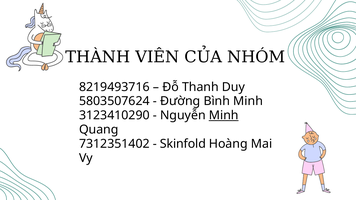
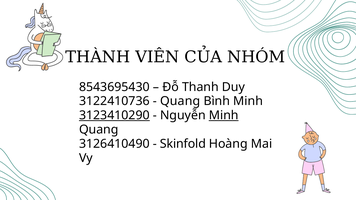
8219493716: 8219493716 -> 8543695430 (114, 87)
5803507624: 5803507624 -> 3122410736 (114, 101)
Đường: Đường -> Quang (180, 101)
3123410290 underline: none -> present (114, 116)
7312351402: 7312351402 -> 3126410490 (114, 144)
